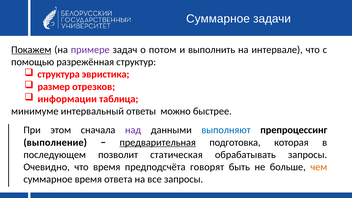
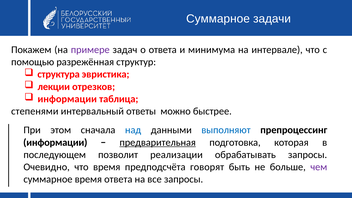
Покажем underline: present -> none (31, 50)
о потом: потом -> ответа (163, 50)
выполнить: выполнить -> минимума (212, 50)
размер: размер -> лекции (54, 87)
минимуме: минимуме -> степенями (35, 111)
над colour: purple -> blue (133, 130)
выполнение: выполнение -> информации (55, 142)
статическая: статическая -> реализации (176, 155)
чем colour: orange -> purple (319, 167)
